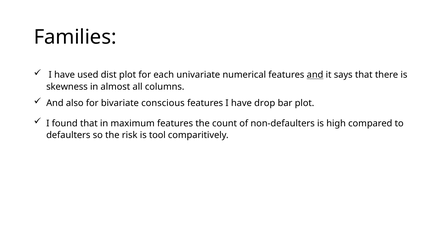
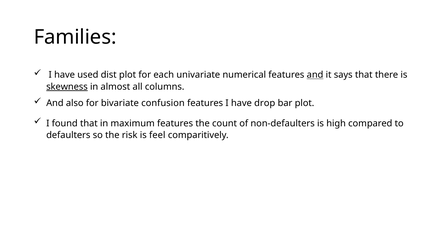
skewness underline: none -> present (67, 87)
conscious: conscious -> confusion (163, 103)
tool: tool -> feel (157, 135)
